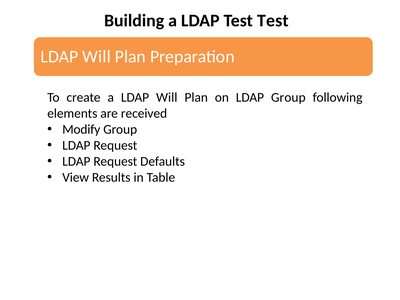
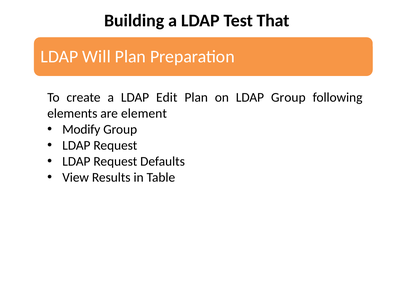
Test Test: Test -> That (273, 21)
a LDAP Will: Will -> Edit (167, 98)
received: received -> element (144, 114)
